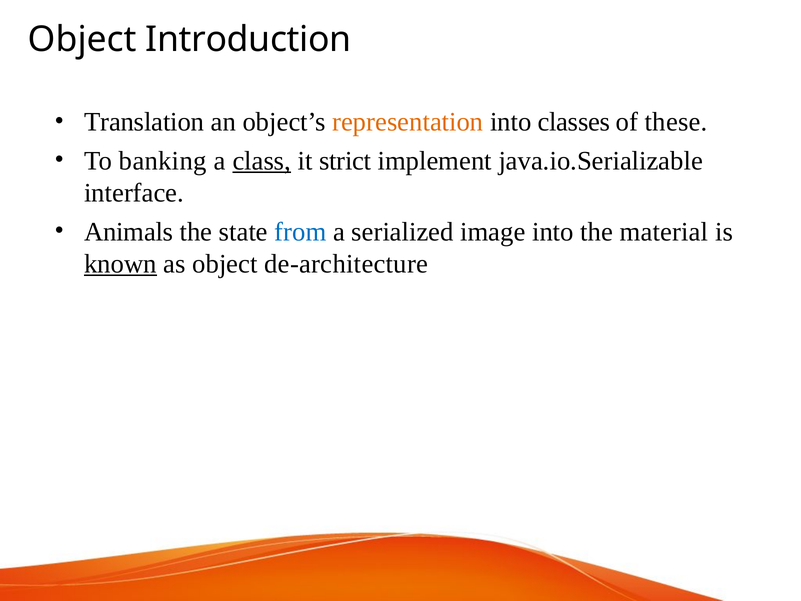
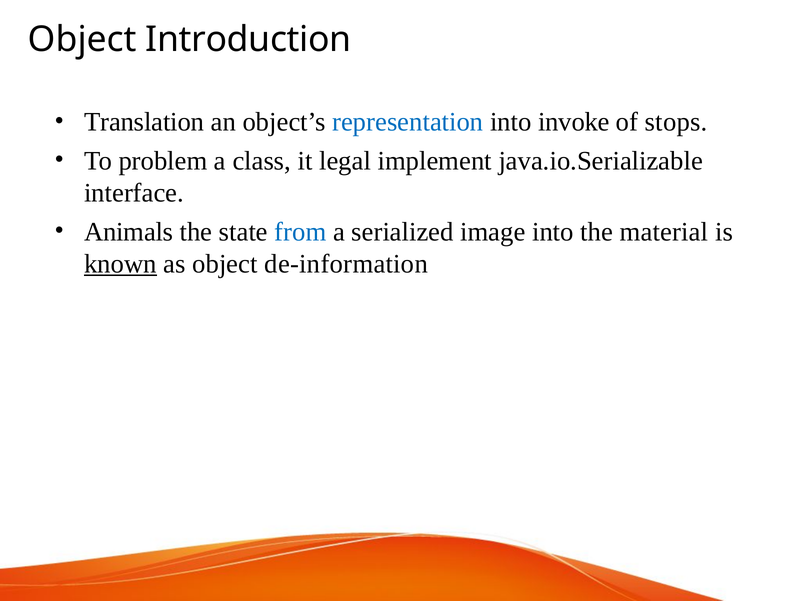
representation colour: orange -> blue (408, 122)
classes: classes -> invoke (574, 122)
these: these -> stops (676, 122)
banking: banking -> problem (163, 161)
class underline: present -> none (262, 161)
strict: strict -> legal (345, 161)
de-architecture: de-architecture -> de-information (346, 264)
